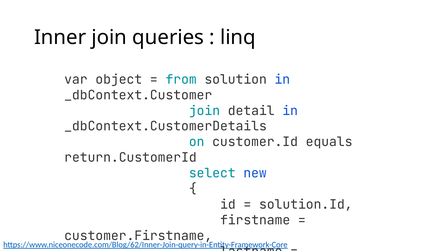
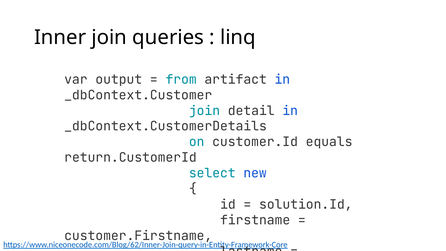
object: object -> output (119, 79)
solution: solution -> artifact (236, 79)
